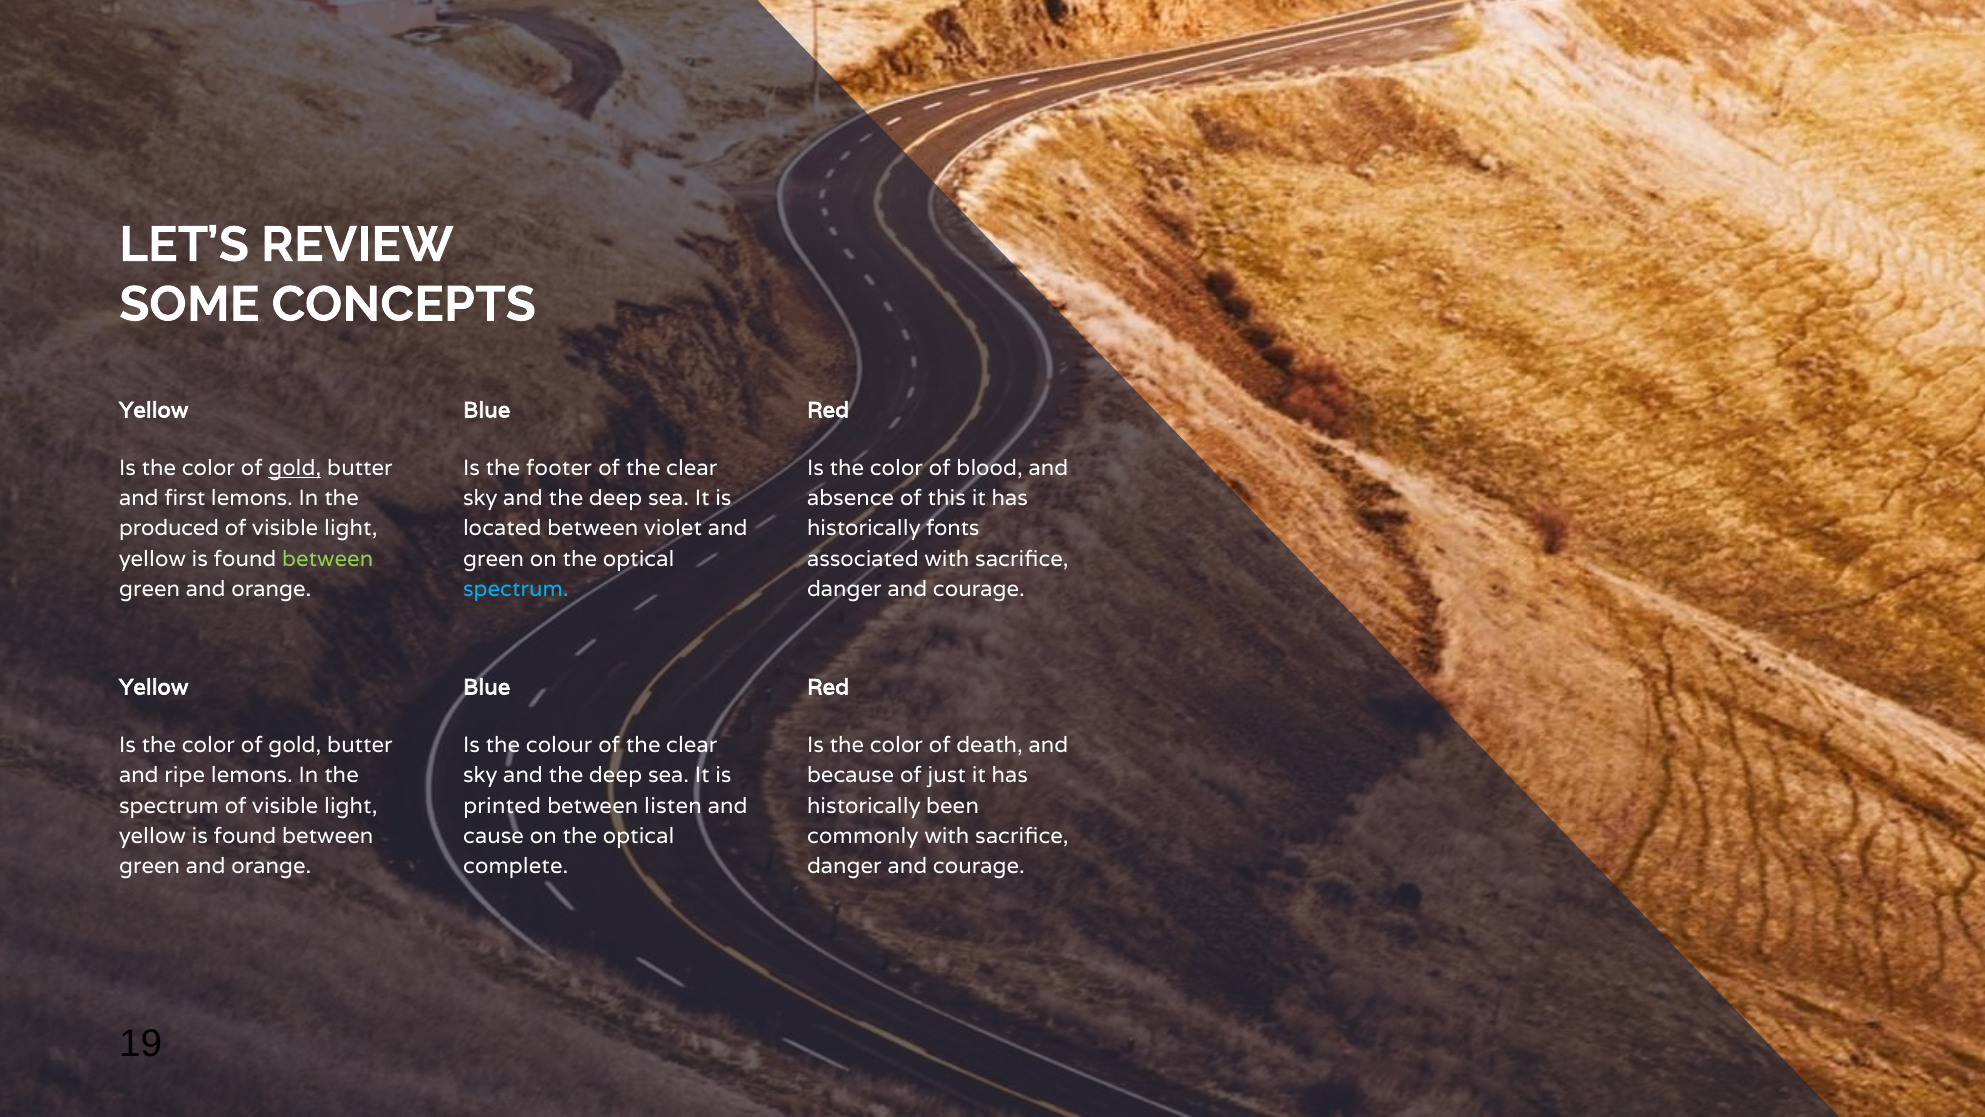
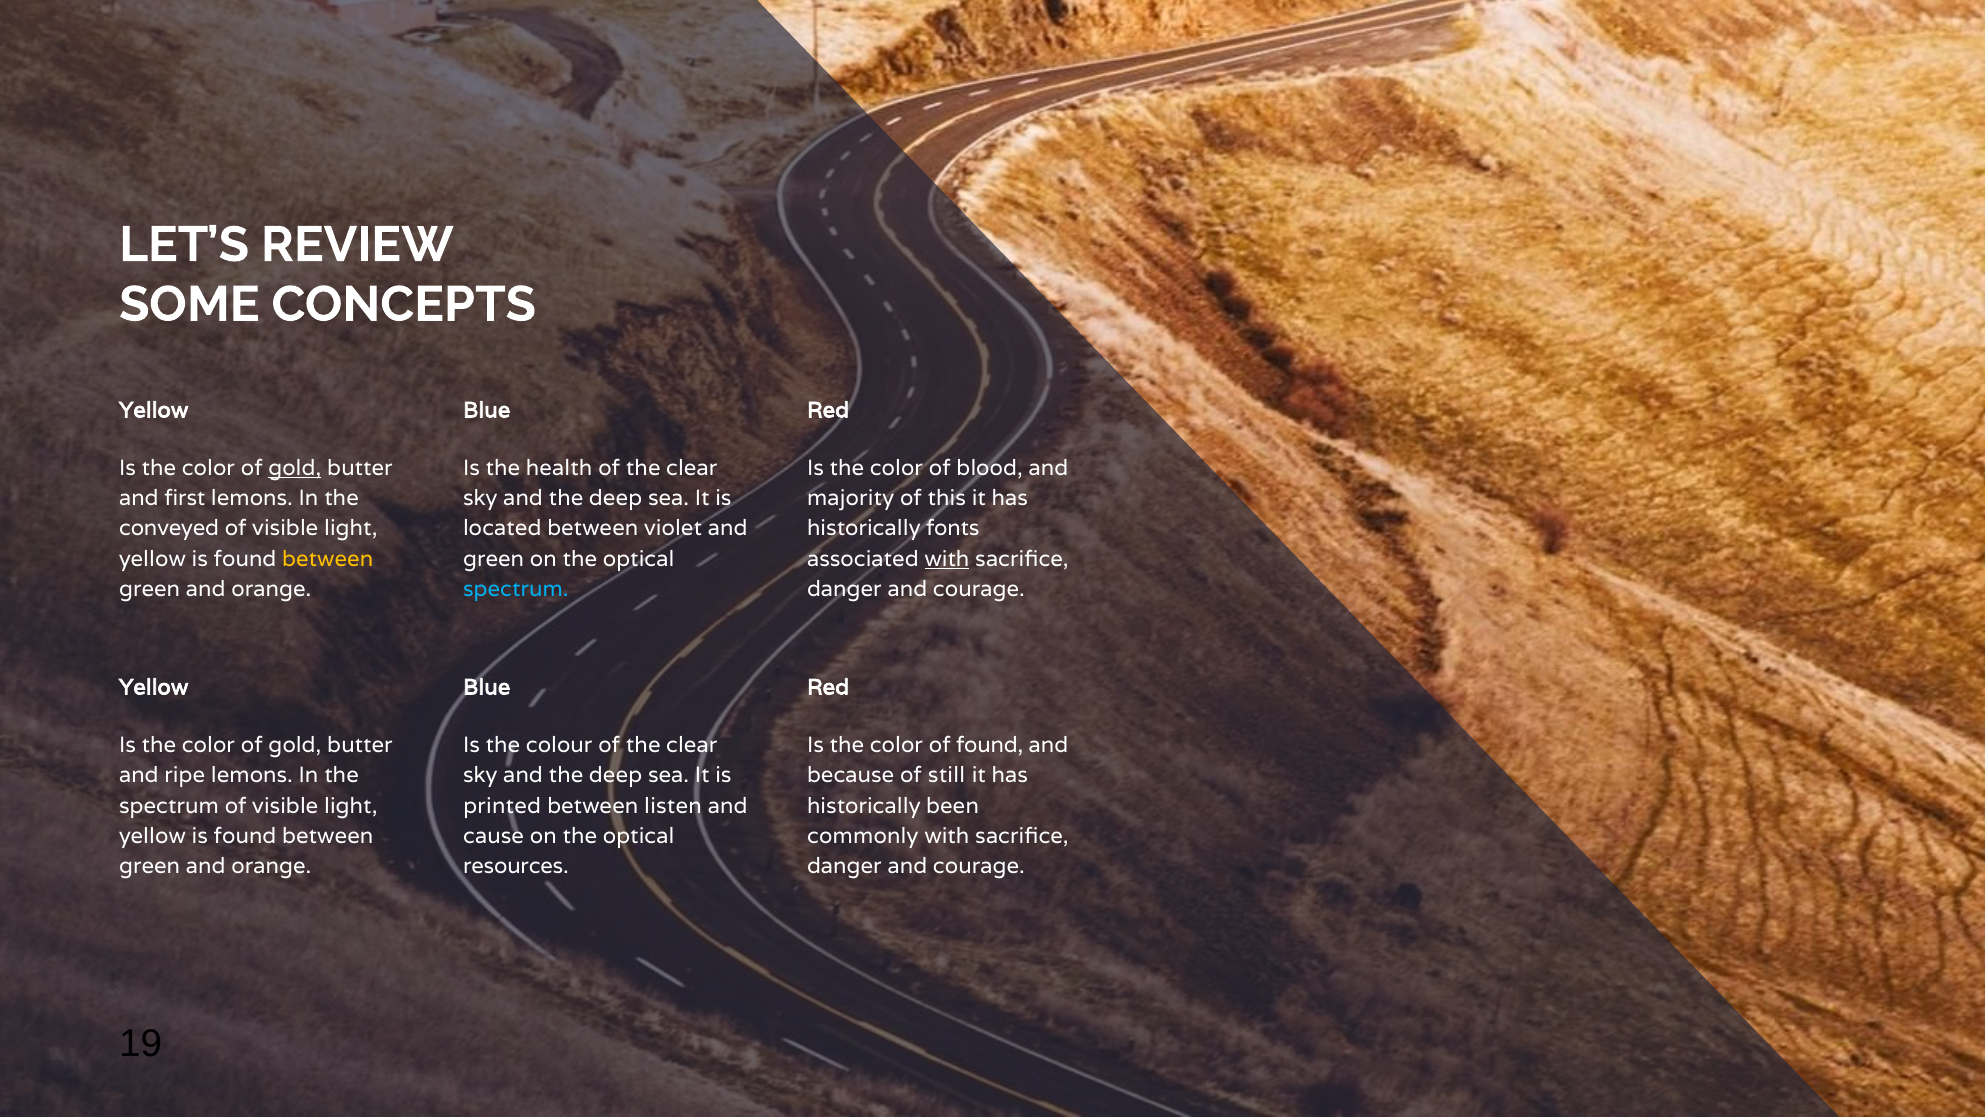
footer: footer -> health (559, 468)
absence: absence -> majority (851, 498)
produced: produced -> conveyed (169, 529)
between colour: light green -> yellow (328, 559)
with underline: none -> present (947, 559)
of death: death -> found (990, 745)
just: just -> still (947, 775)
complete: complete -> resources (516, 866)
